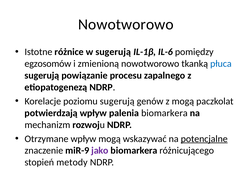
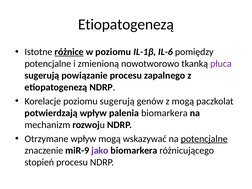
Nowotworowo: Nowotworowo -> Etiopatogenezą (126, 24)
różnice underline: none -> present (69, 52)
w sugerują: sugerują -> poziomu (113, 52)
egzosomów: egzosomów -> potencjalne (48, 64)
płuca colour: blue -> purple (221, 64)
stopień metody: metody -> procesu (72, 162)
